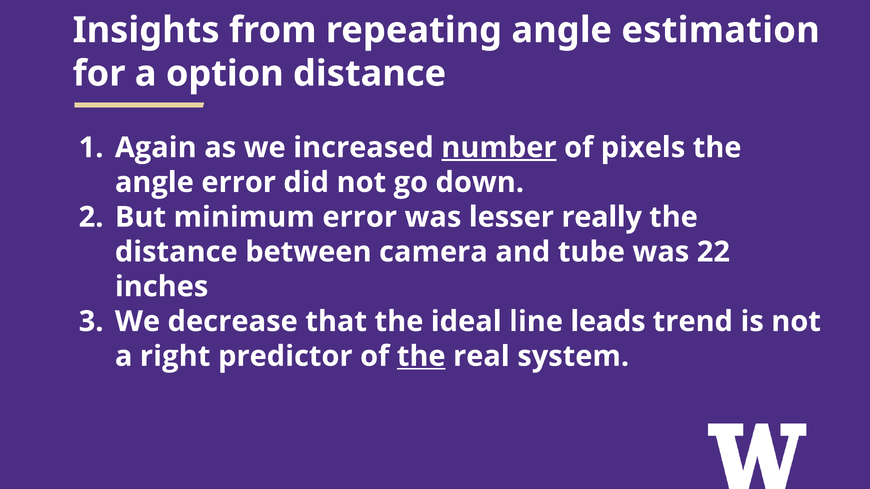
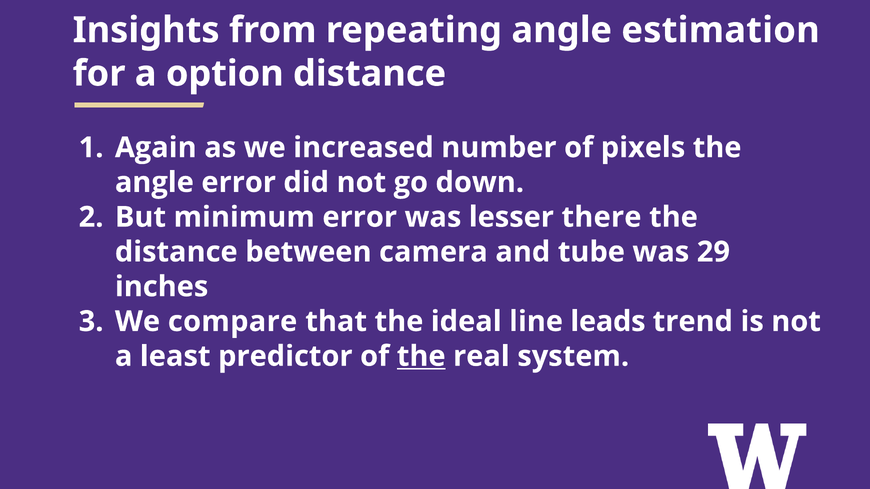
number underline: present -> none (499, 148)
really: really -> there (601, 217)
22: 22 -> 29 (713, 252)
decrease: decrease -> compare (233, 322)
right: right -> least (175, 357)
